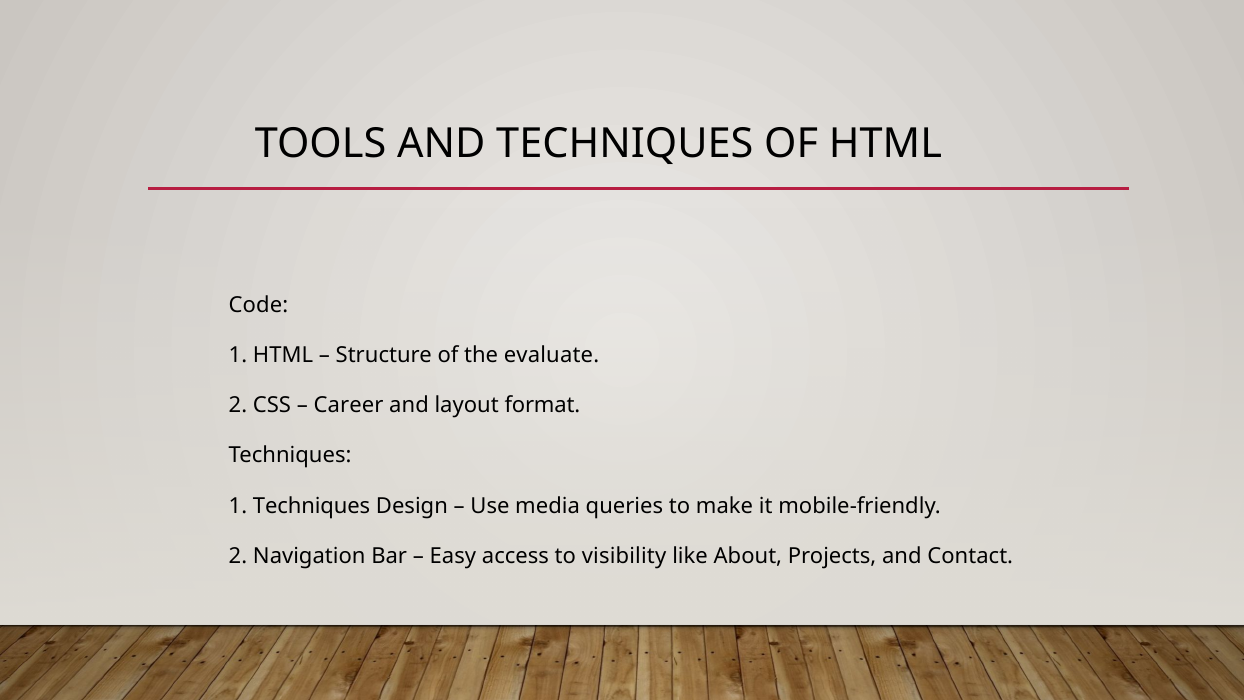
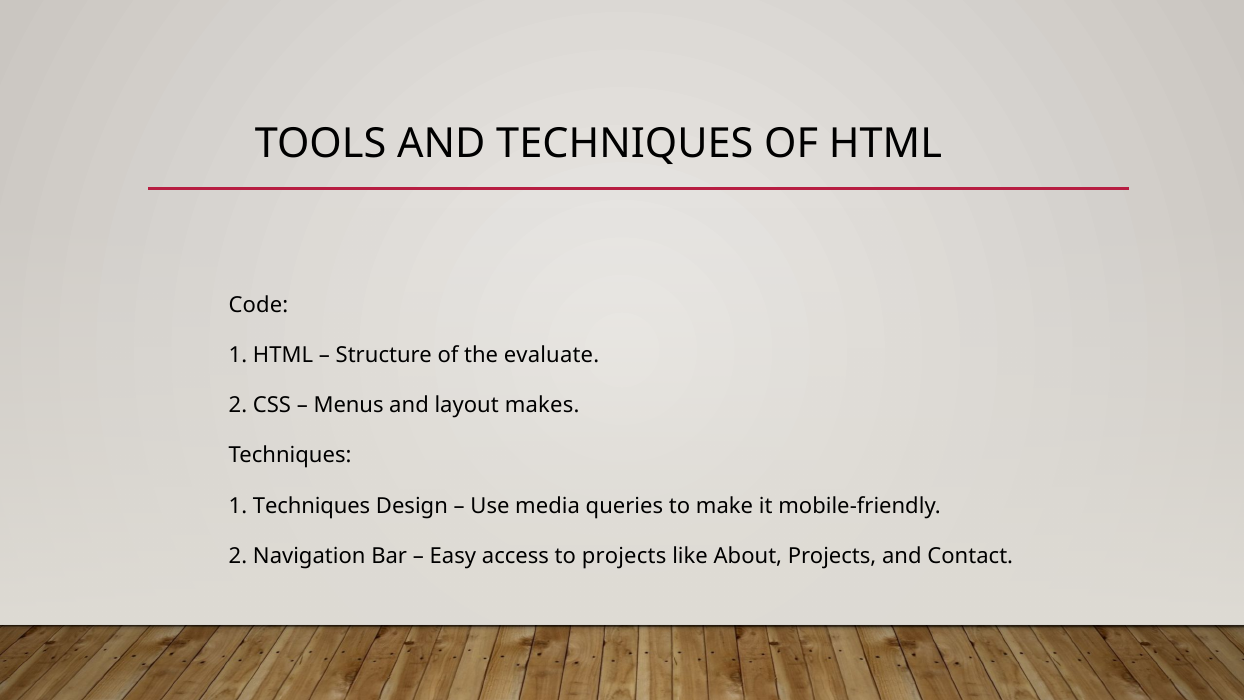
Career: Career -> Menus (349, 405)
format: format -> makes (542, 405)
to visibility: visibility -> projects (624, 556)
